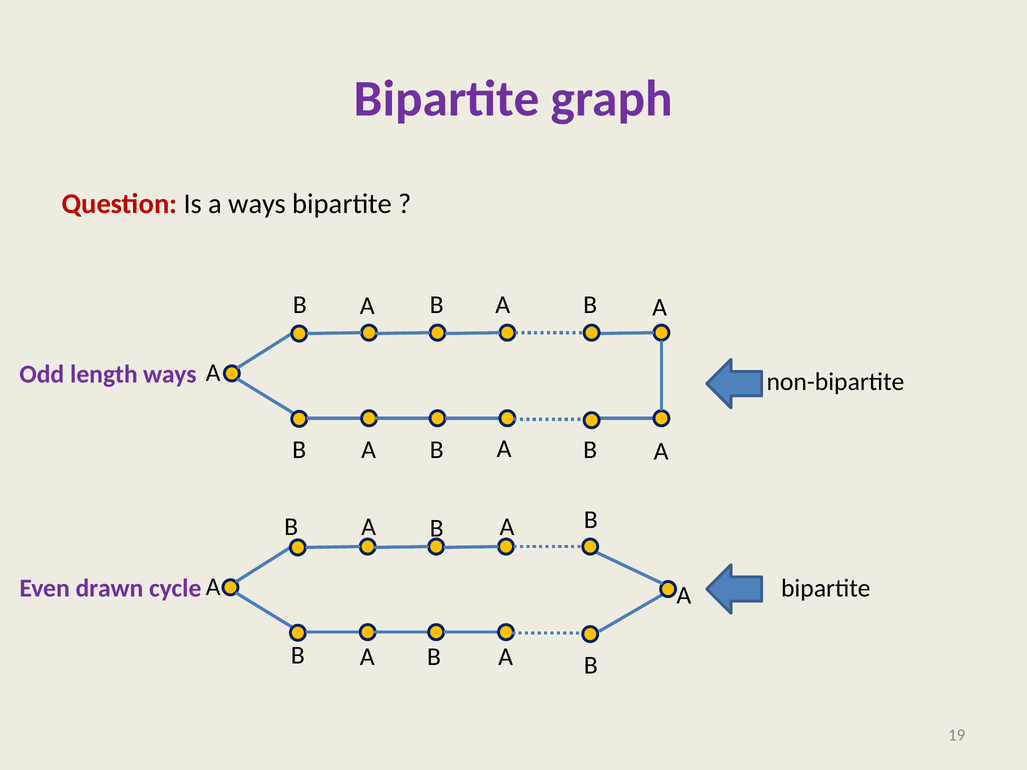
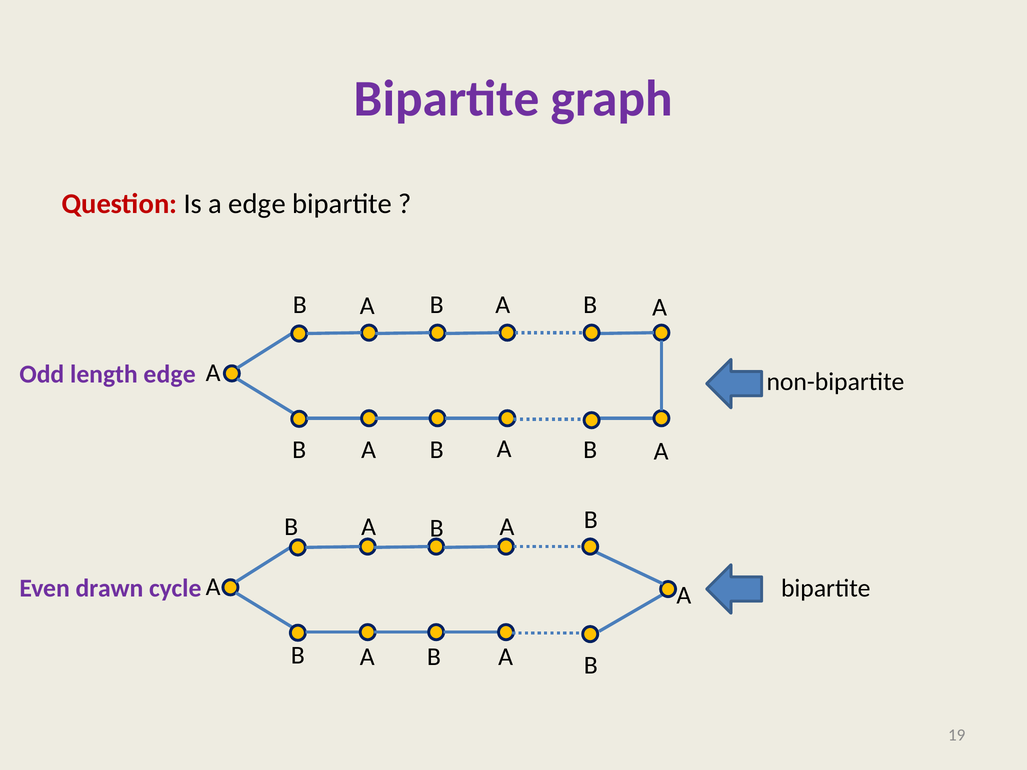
a ways: ways -> edge (257, 204)
length ways: ways -> edge (170, 374)
